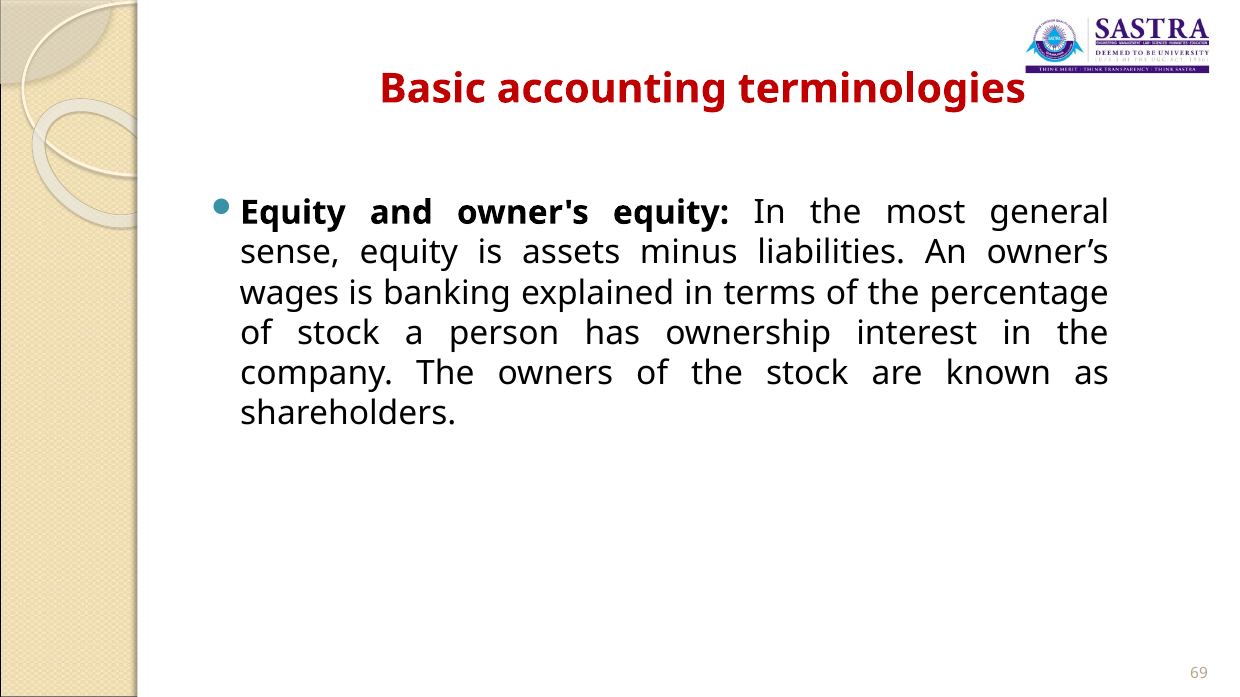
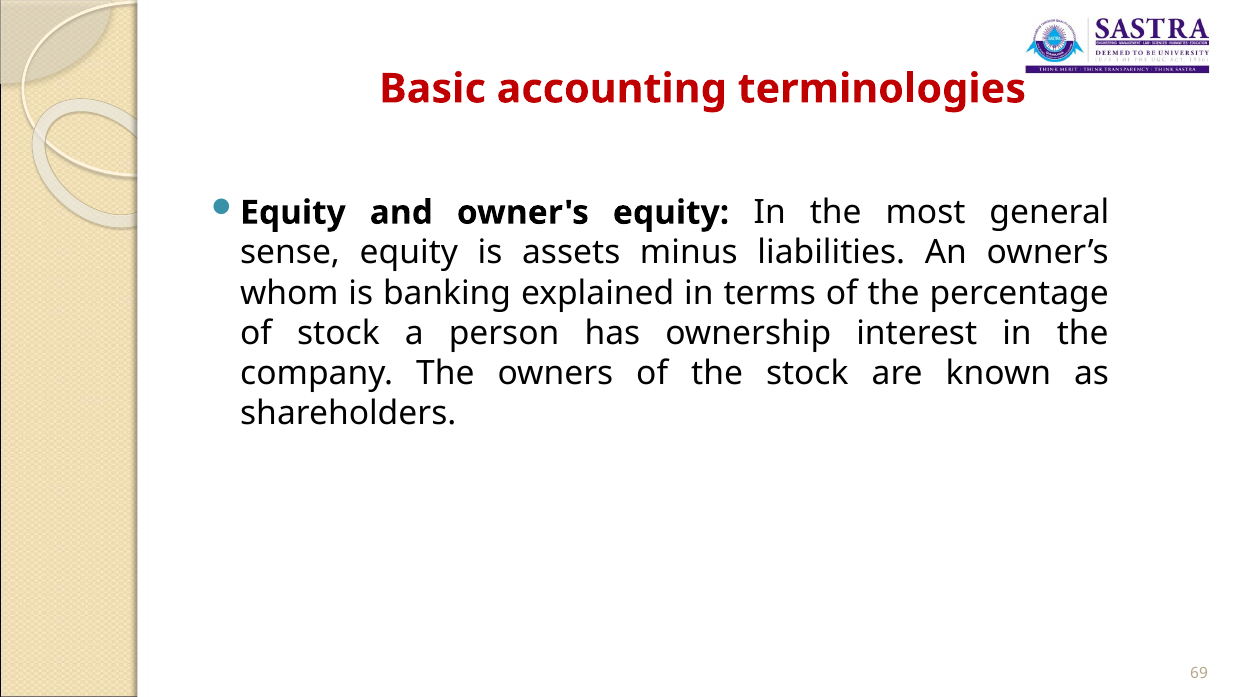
wages: wages -> whom (289, 293)
